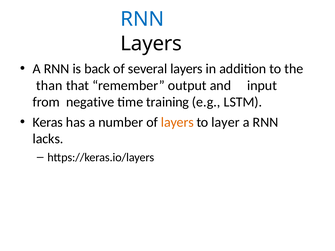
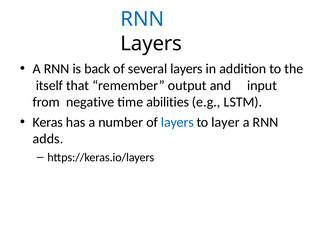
than: than -> itself (49, 85)
training: training -> abilities (168, 102)
layers colour: orange -> blue (177, 122)
lacks: lacks -> adds (48, 139)
